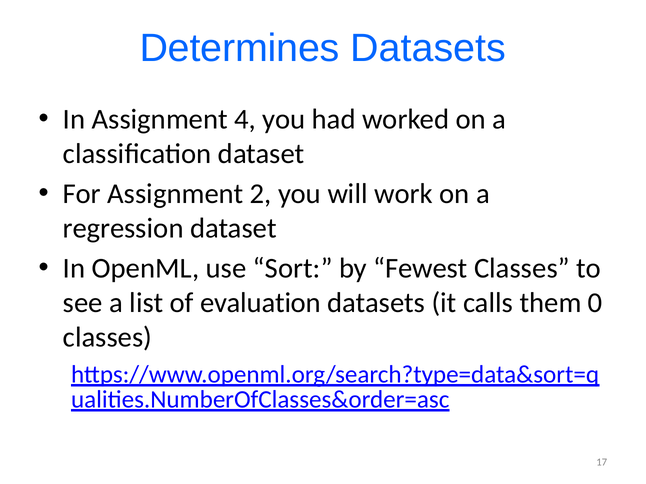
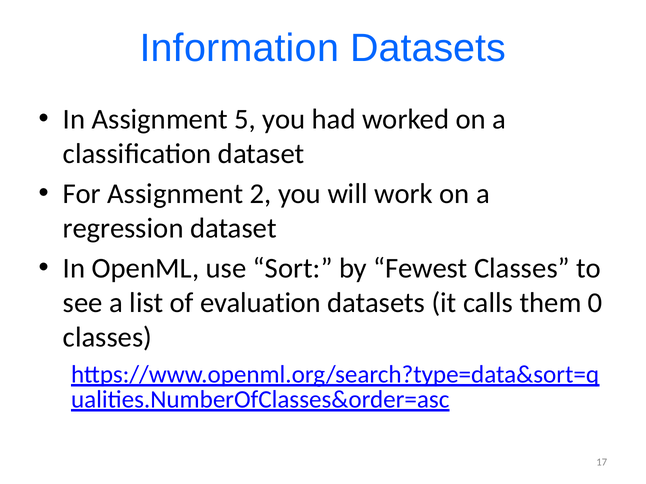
Determines: Determines -> Information (239, 49)
4: 4 -> 5 (245, 119)
